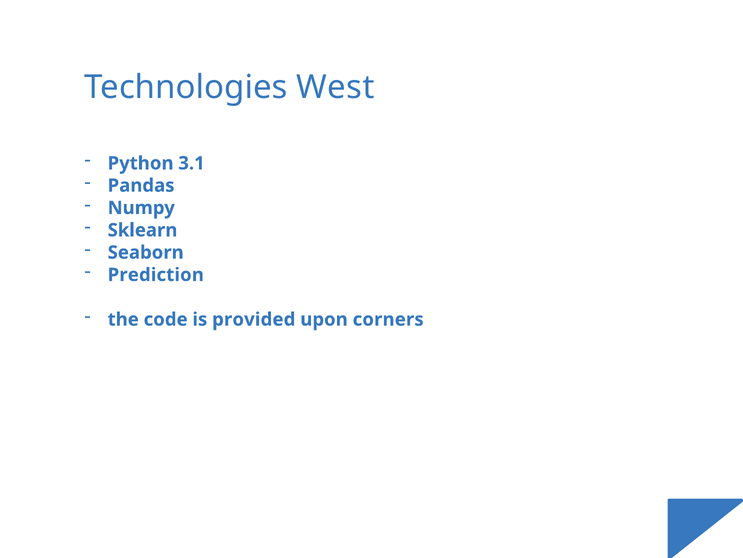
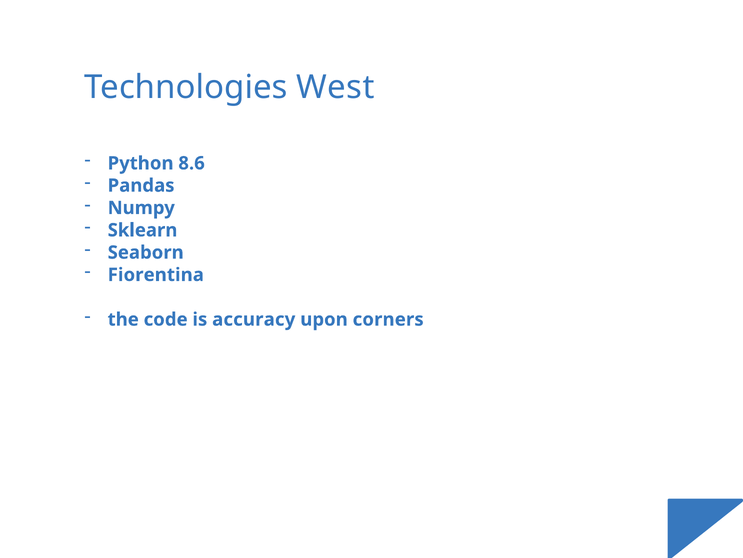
3.1: 3.1 -> 8.6 (192, 163)
Prediction: Prediction -> Fiorentina (156, 275)
provided: provided -> accuracy (254, 319)
